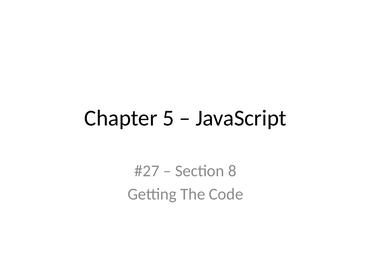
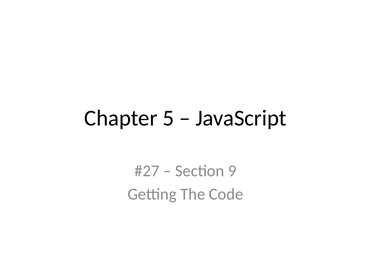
8: 8 -> 9 (232, 171)
